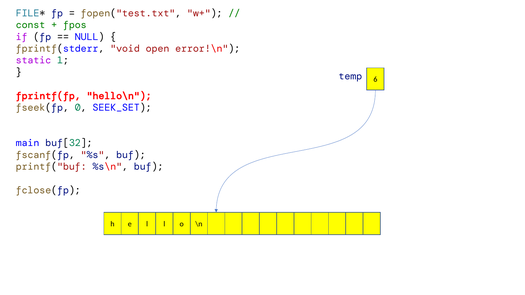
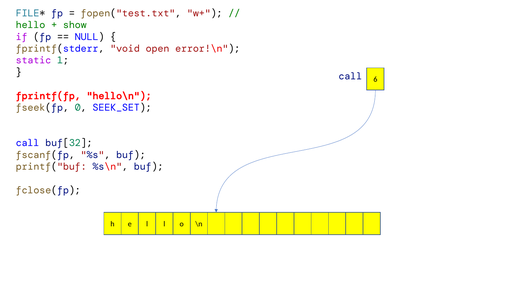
const: const -> hello (31, 25)
fpos: fpos -> show (75, 25)
temp: temp -> call (350, 76)
main: main -> call (28, 143)
